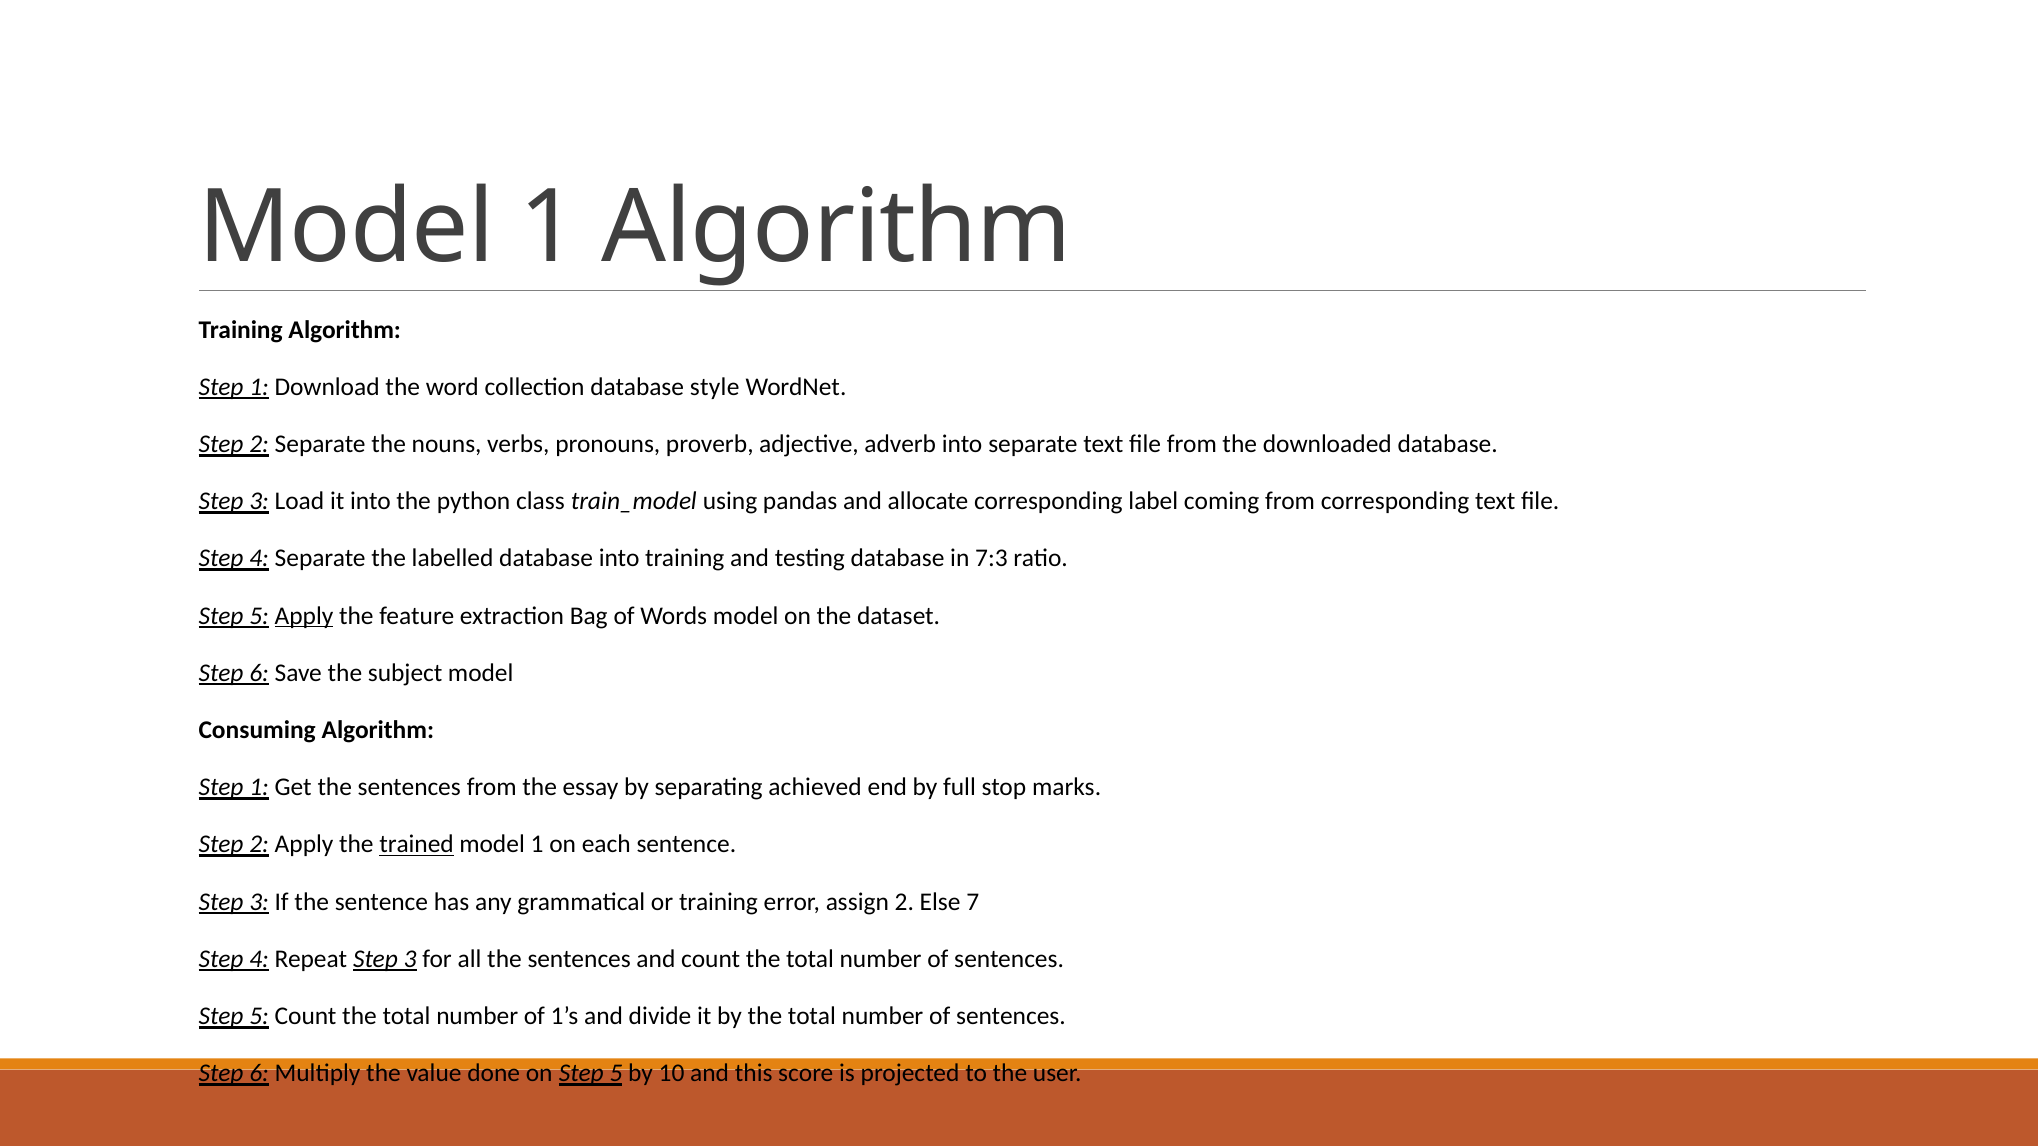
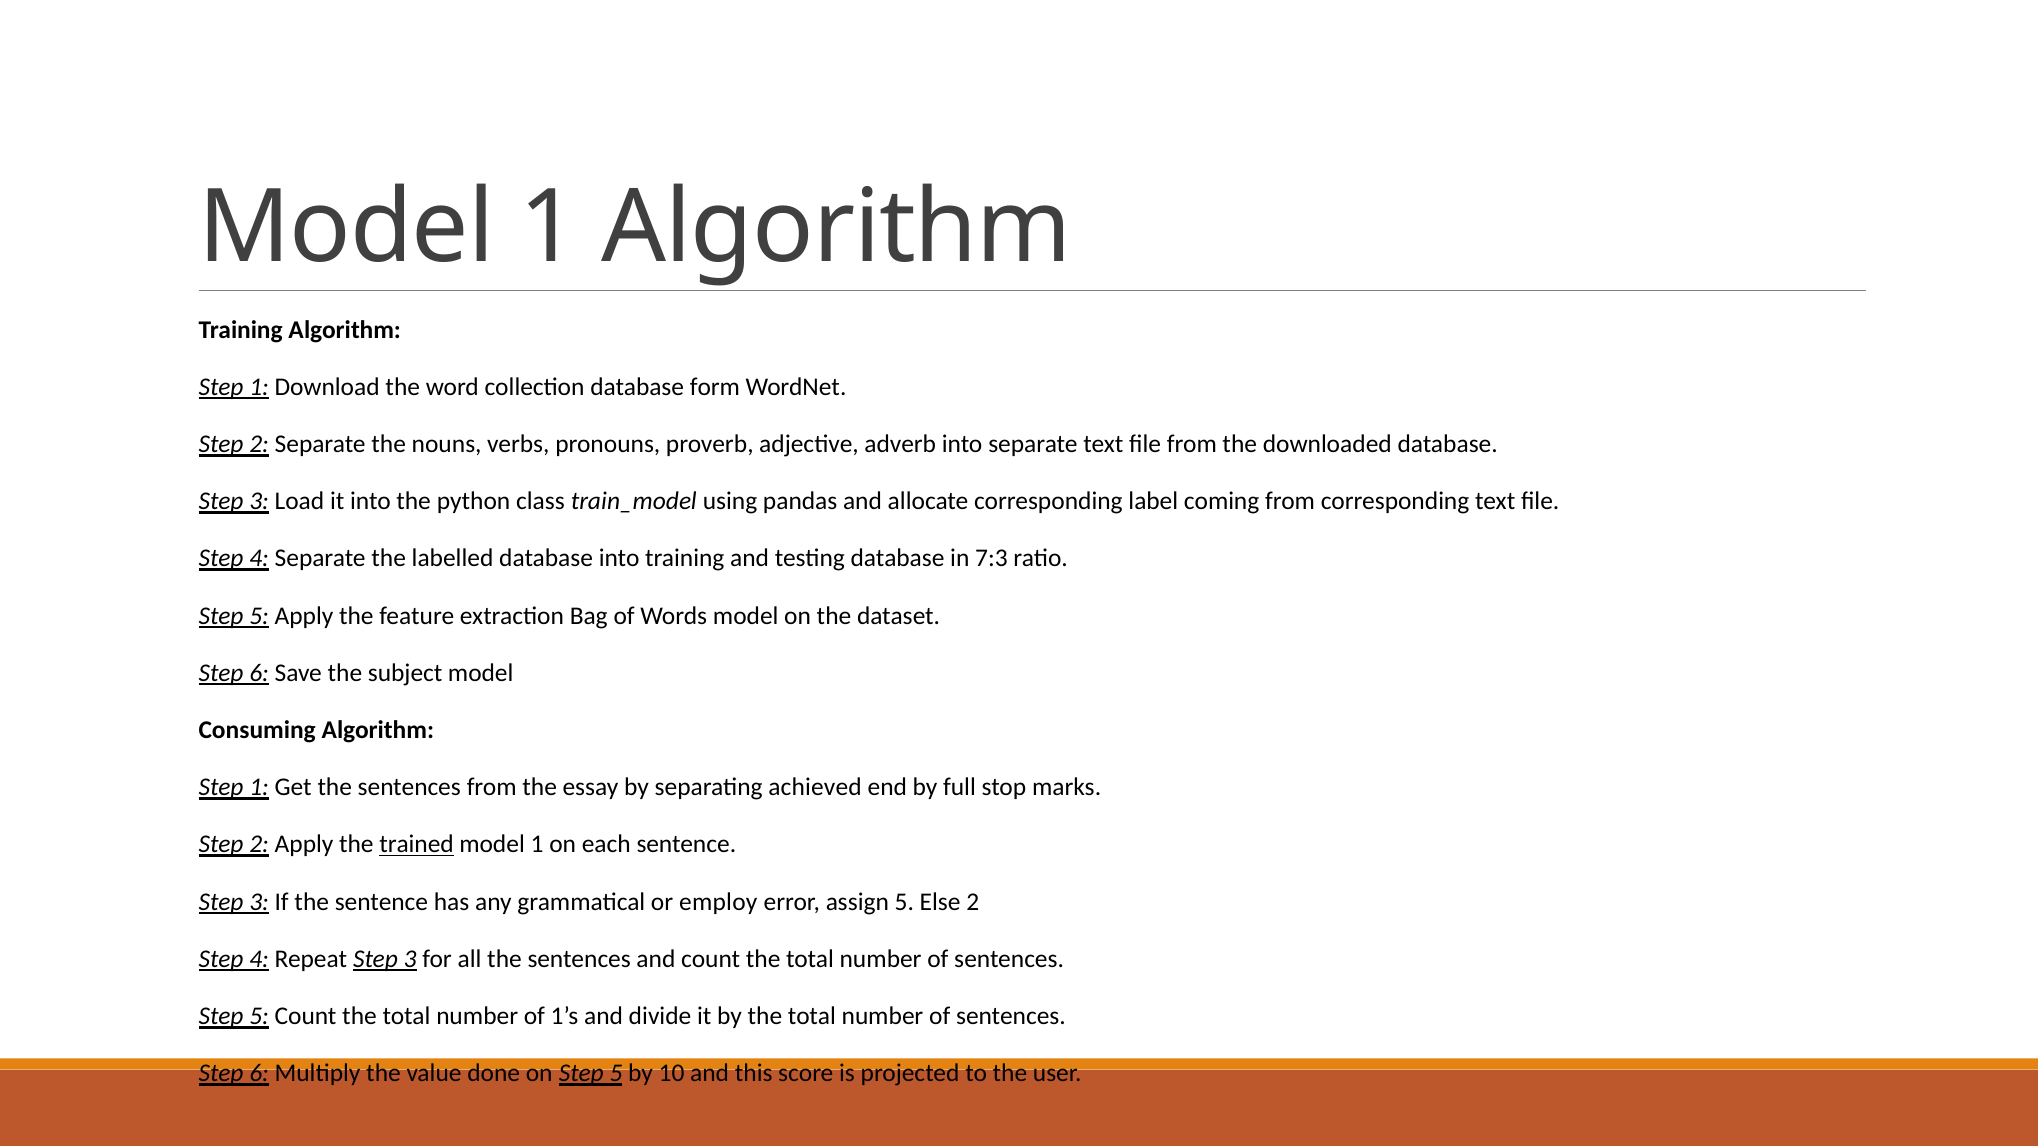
style: style -> form (715, 387)
Apply underline: present -> none (304, 616)
or training: training -> employ (718, 902)
assign 2: 2 -> 5 (904, 902)
Else 7: 7 -> 2 (973, 902)
